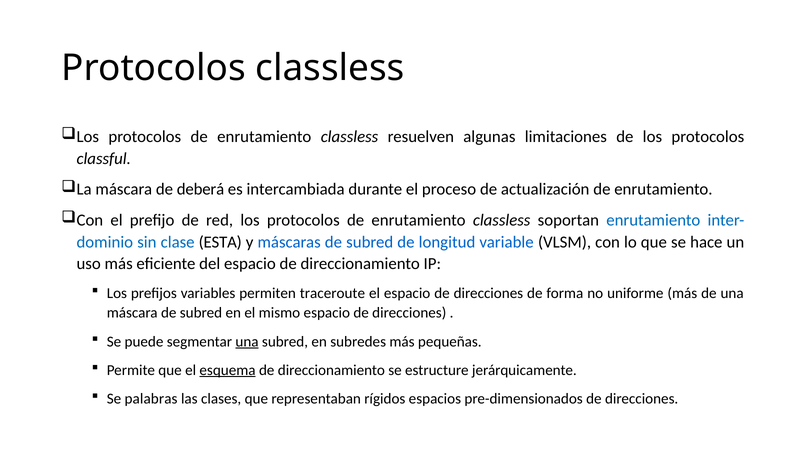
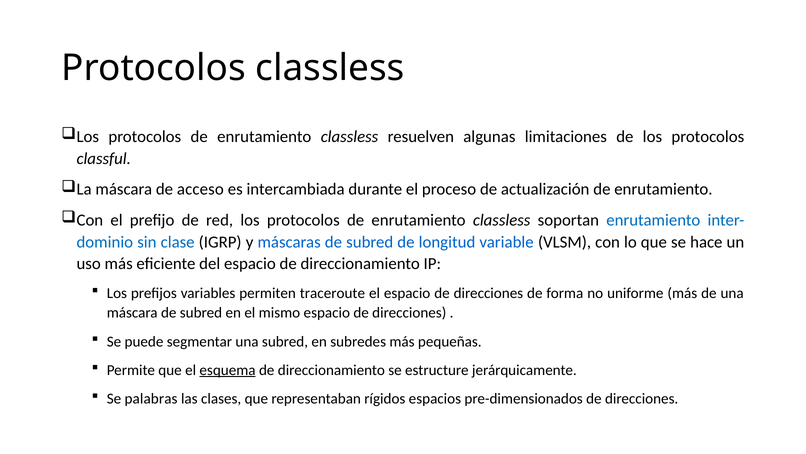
deberá: deberá -> acceso (200, 189)
ESTA: ESTA -> IGRP (220, 242)
una underline: present -> none (247, 341)
